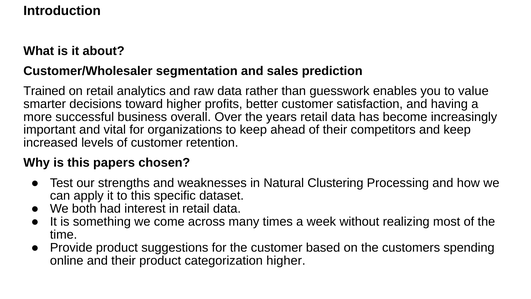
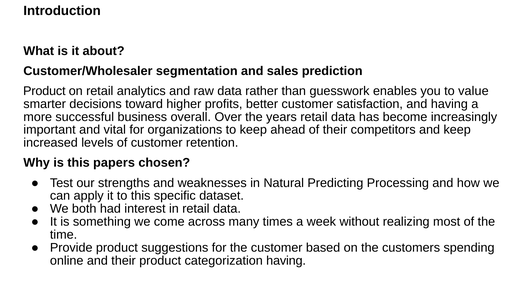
Trained: Trained -> Product (44, 91)
Clustering: Clustering -> Predicting (335, 183)
categorization higher: higher -> having (286, 260)
